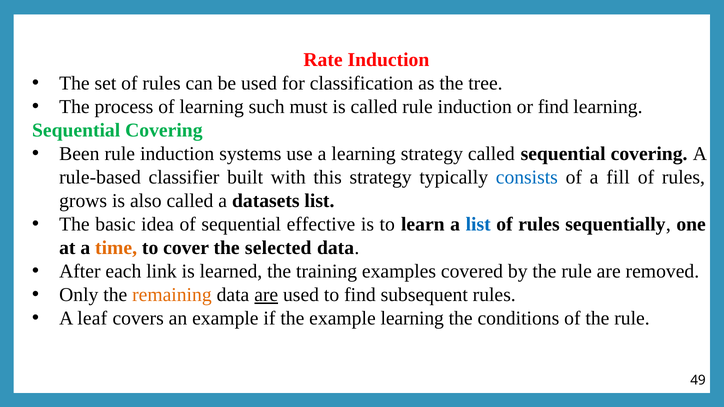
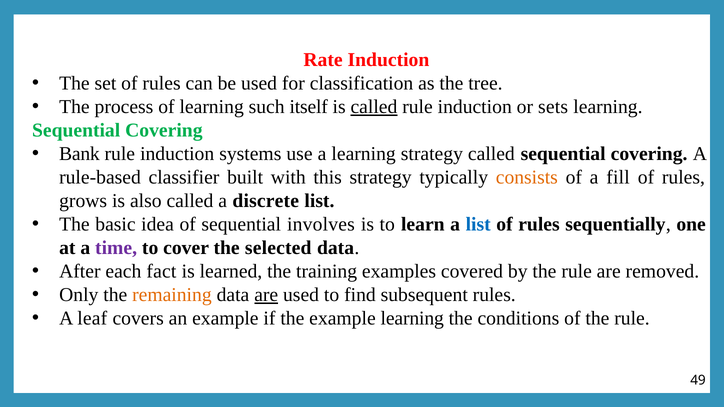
must: must -> itself (309, 107)
called underline: none -> present (374, 107)
or find: find -> sets (553, 107)
Been: Been -> Bank (79, 154)
consists colour: blue -> orange (527, 177)
datasets: datasets -> discrete (266, 201)
effective: effective -> involves (321, 224)
time colour: orange -> purple (116, 248)
link: link -> fact (161, 272)
